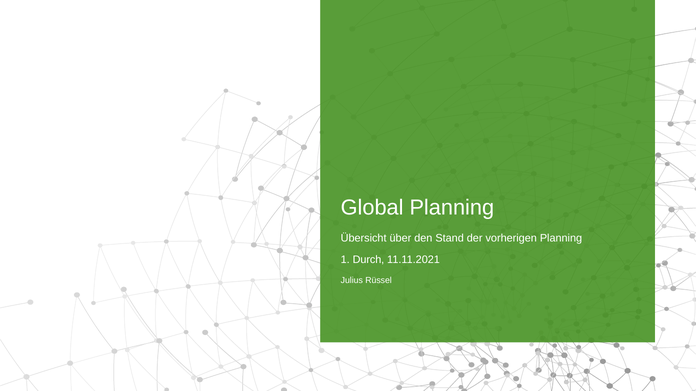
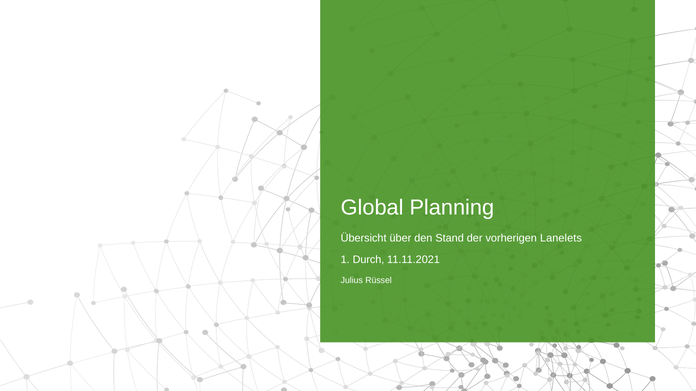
vorherigen Planning: Planning -> Lanelets (561, 238)
